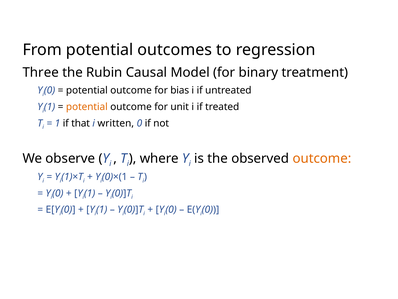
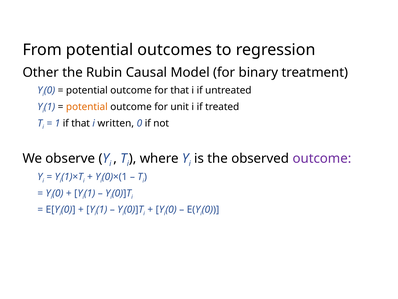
Three: Three -> Other (41, 72)
for bias: bias -> that (180, 90)
outcome colour: orange -> purple (322, 158)
